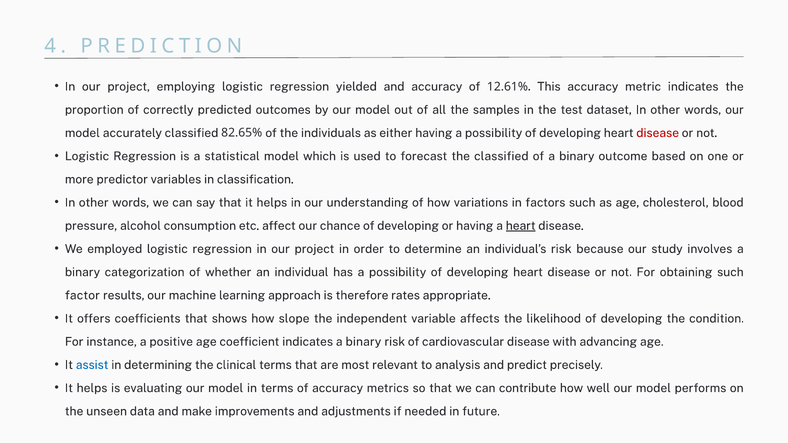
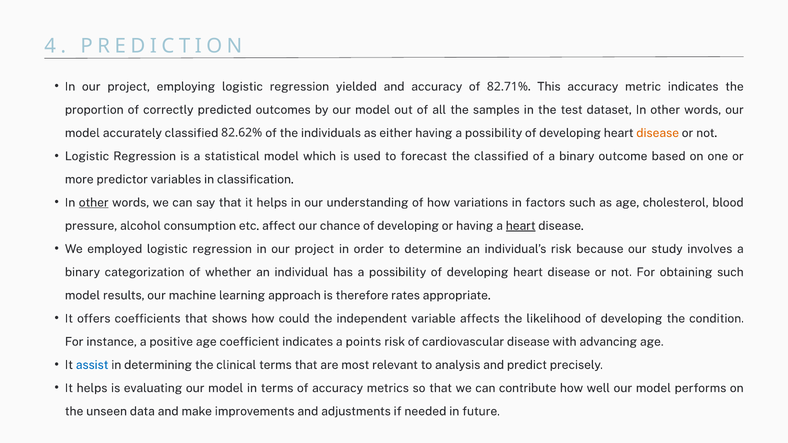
12.61%: 12.61% -> 82.71% (507, 87)
82.65%: 82.65% -> 82.62% (242, 133)
disease colour: red -> orange (658, 133)
other underline: none -> present (94, 203)
factor: factor -> model (82, 296)
slope: slope -> could (294, 319)
indicates a binary: binary -> points (363, 342)
